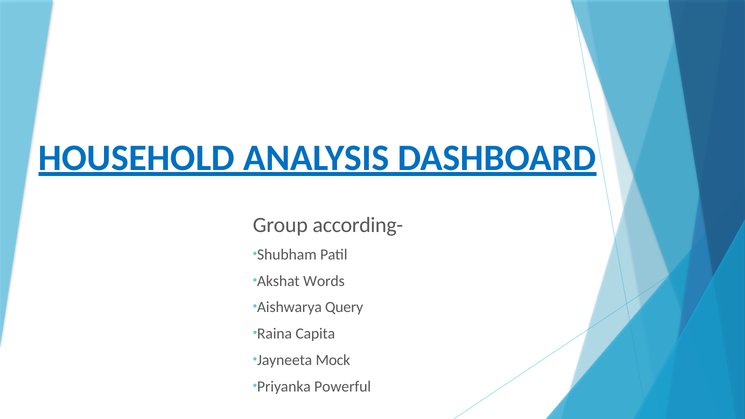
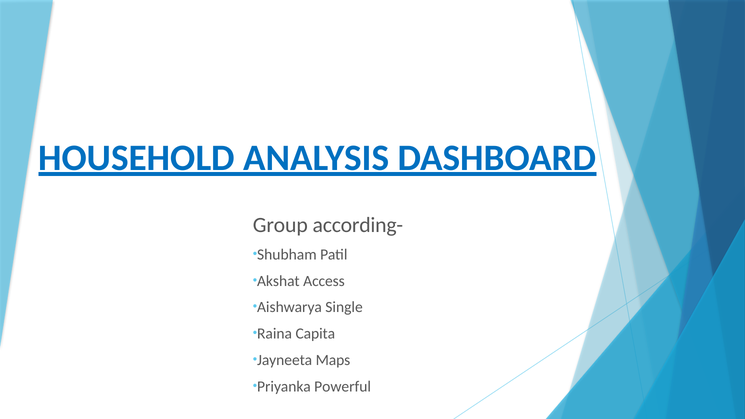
Words: Words -> Access (324, 281)
Query: Query -> Single (344, 307)
Mock: Mock -> Maps (333, 360)
